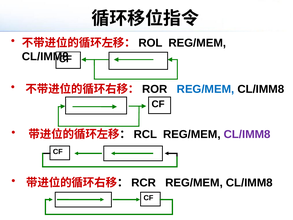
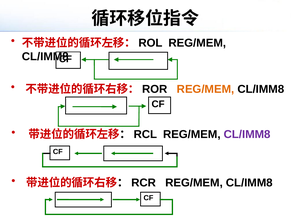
REG/MEM colour: blue -> orange (206, 89)
